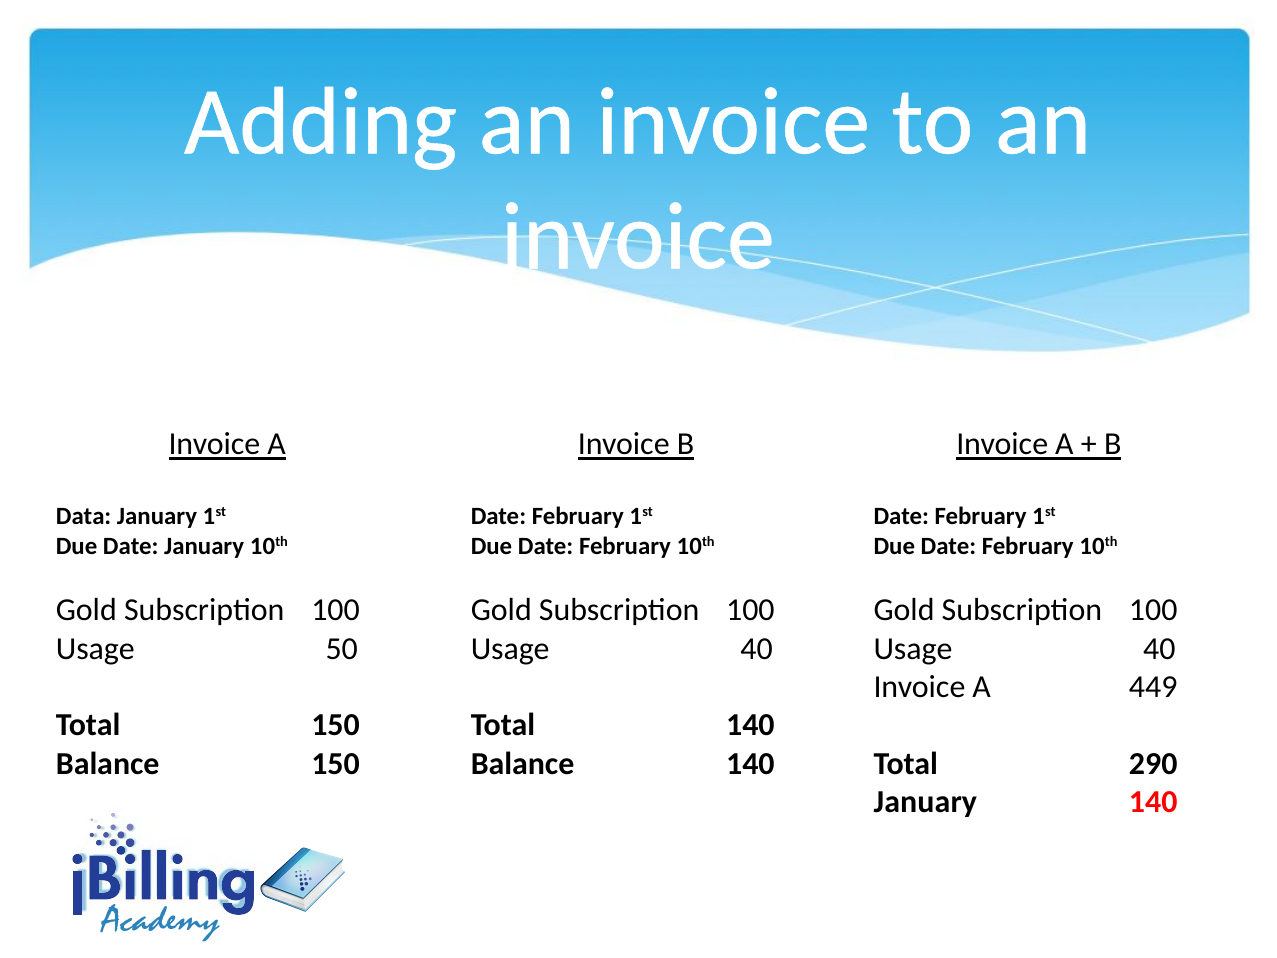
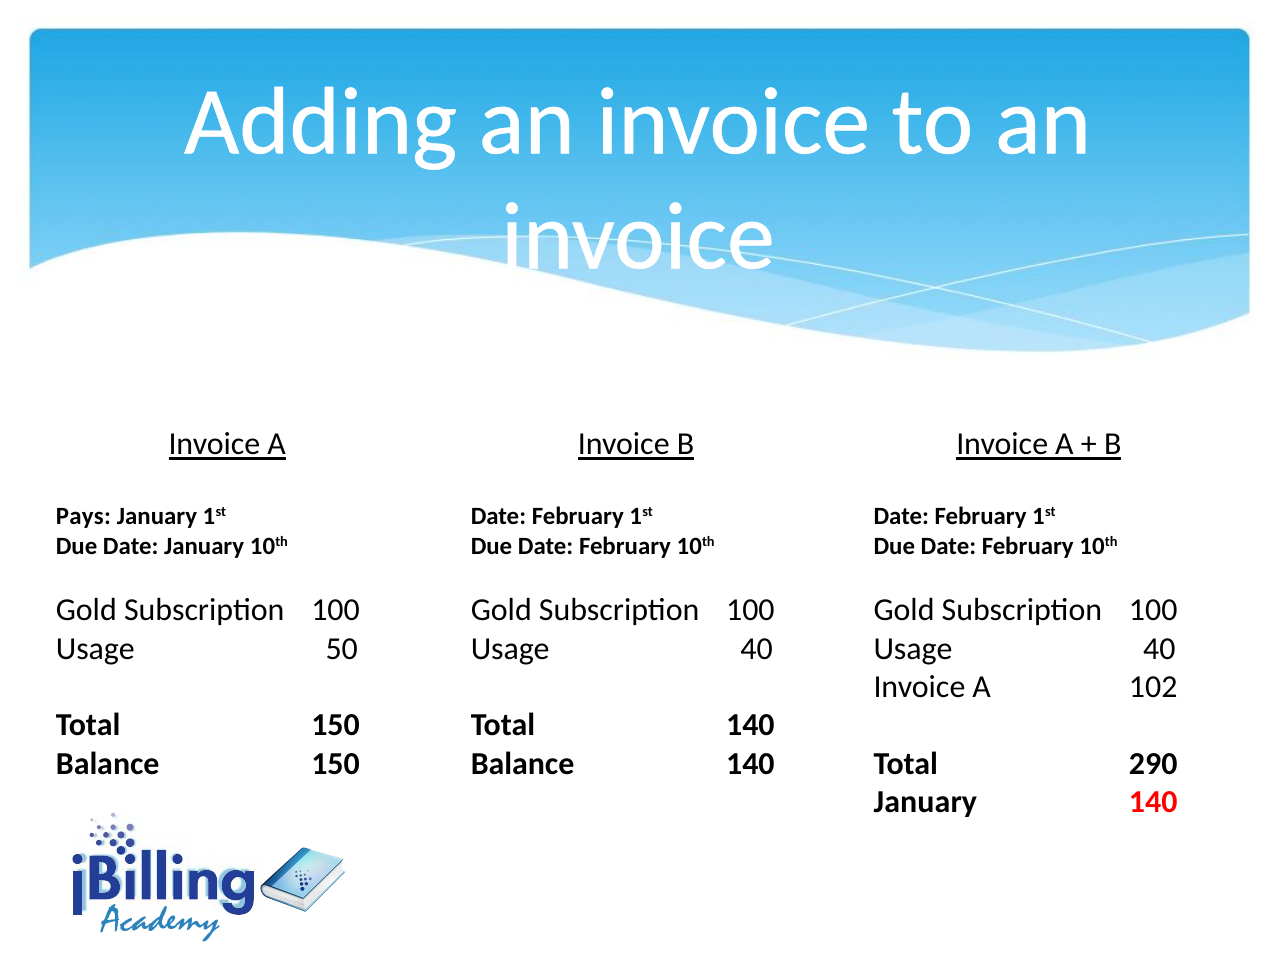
Data: Data -> Pays (83, 516)
449: 449 -> 102 (1153, 687)
